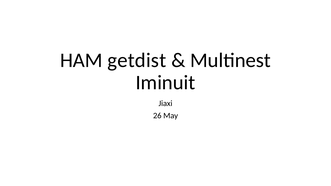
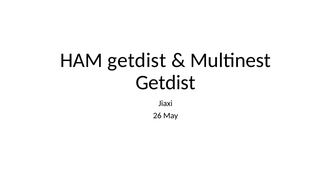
Iminuit: Iminuit -> Getdist (166, 83)
